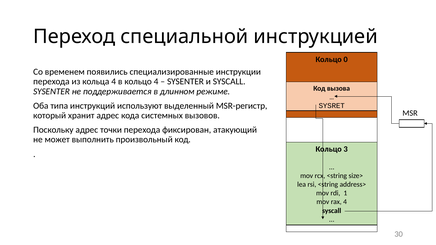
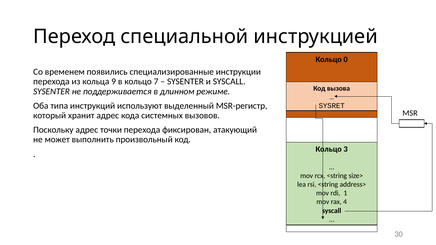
кольца 4: 4 -> 9 (114, 82)
кольцо 4: 4 -> 7 (156, 82)
